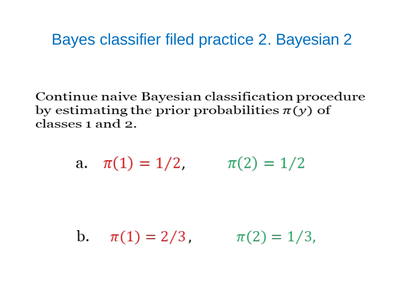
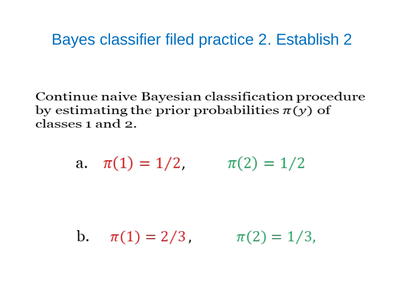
Bayesian: Bayesian -> Establish (308, 40)
